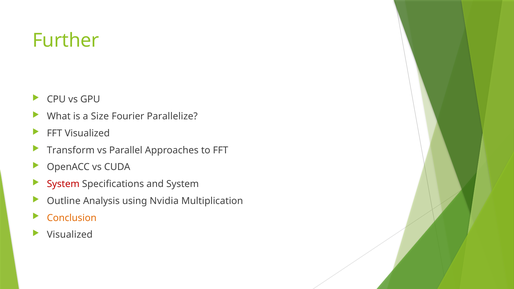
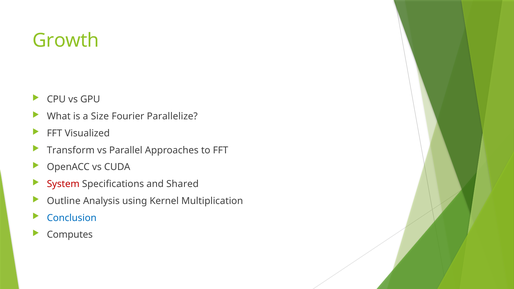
Further: Further -> Growth (66, 41)
and System: System -> Shared (183, 184)
Nvidia: Nvidia -> Kernel (164, 201)
Conclusion colour: orange -> blue (72, 218)
Visualized: Visualized -> Computes (70, 235)
